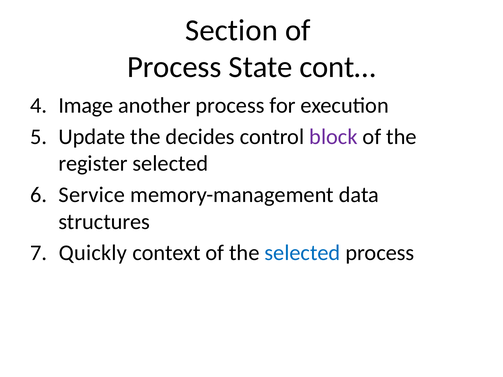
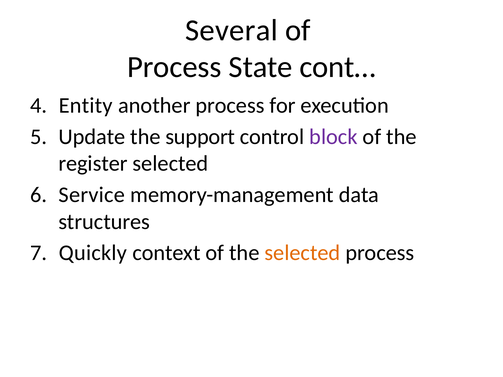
Section: Section -> Several (232, 30)
Image: Image -> Entity (86, 106)
decides: decides -> support (200, 137)
selected colour: blue -> orange (302, 253)
